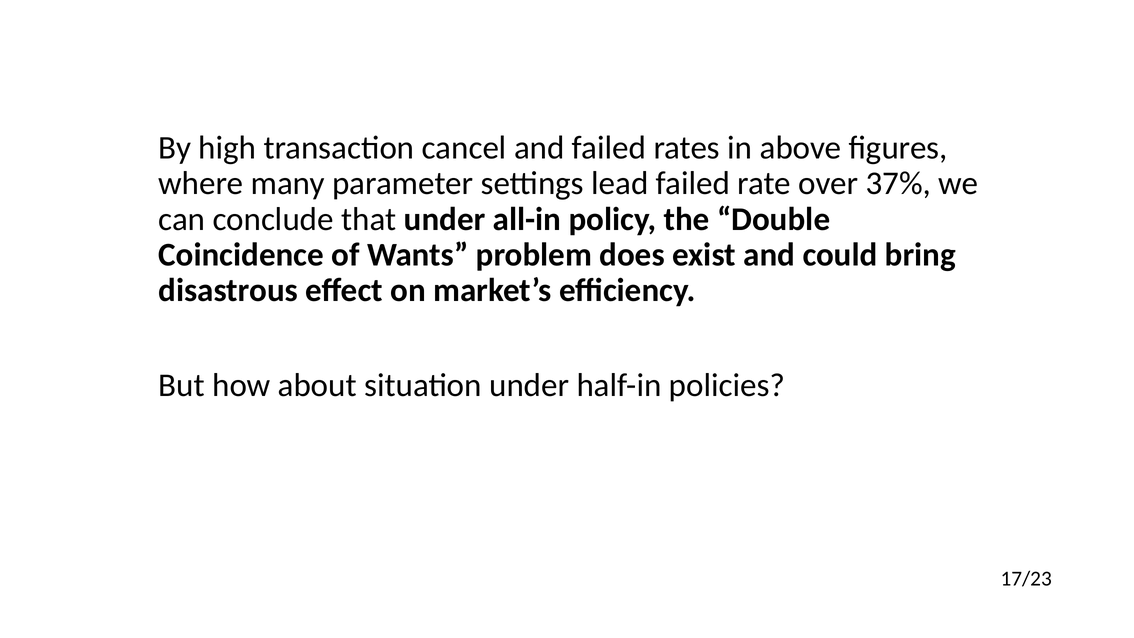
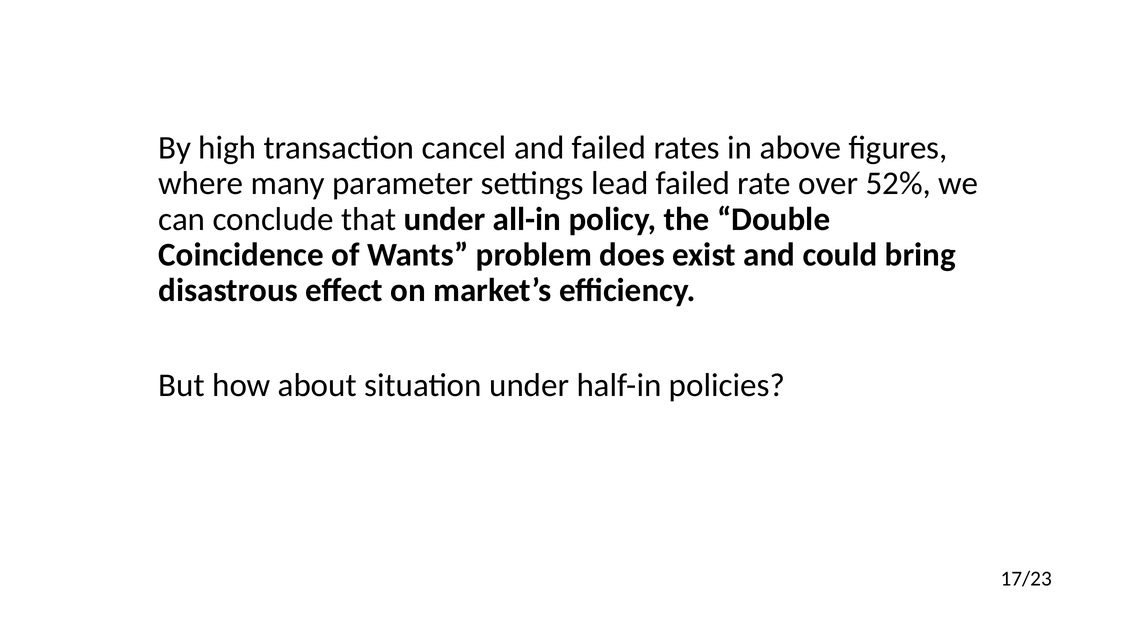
37%: 37% -> 52% (898, 183)
